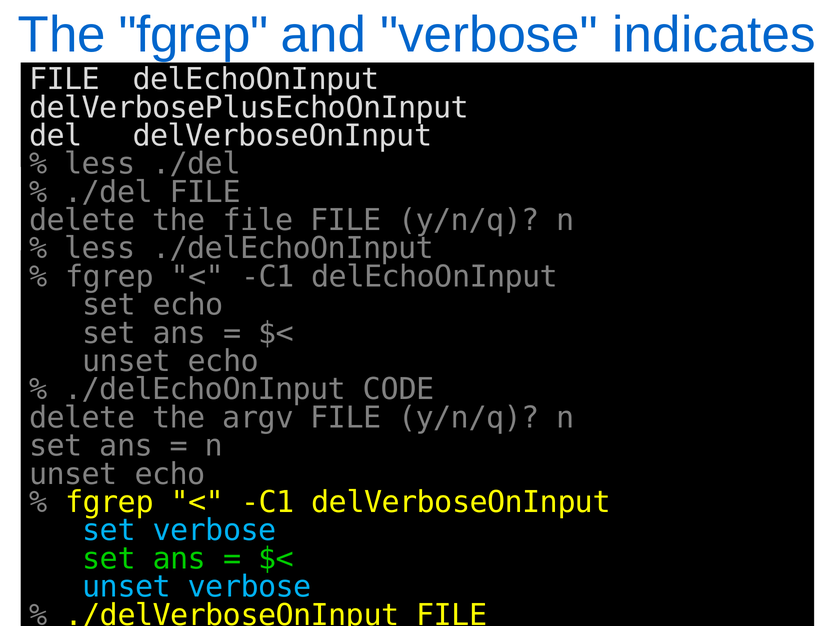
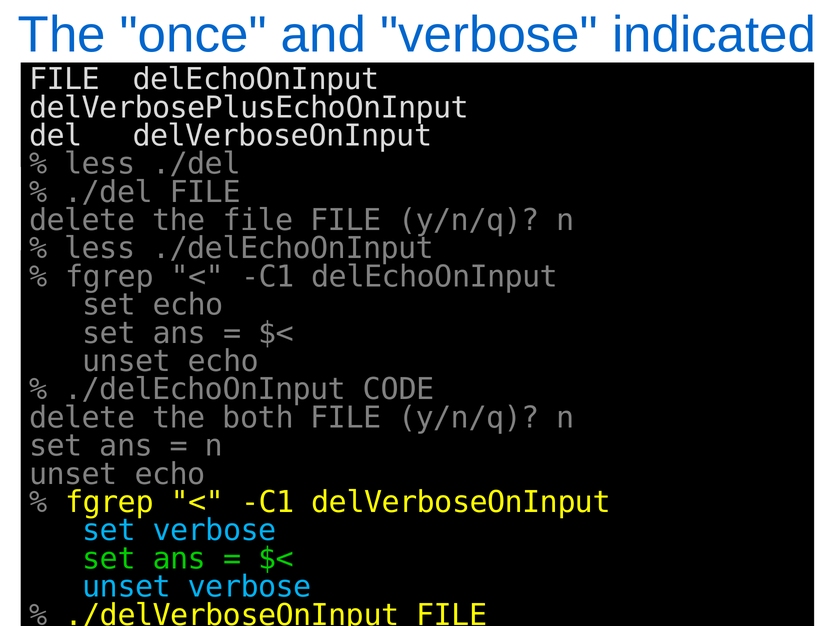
The fgrep: fgrep -> once (193, 35)
indicates: indicates -> indicated (714, 35)
argv: argv -> both (258, 418)
